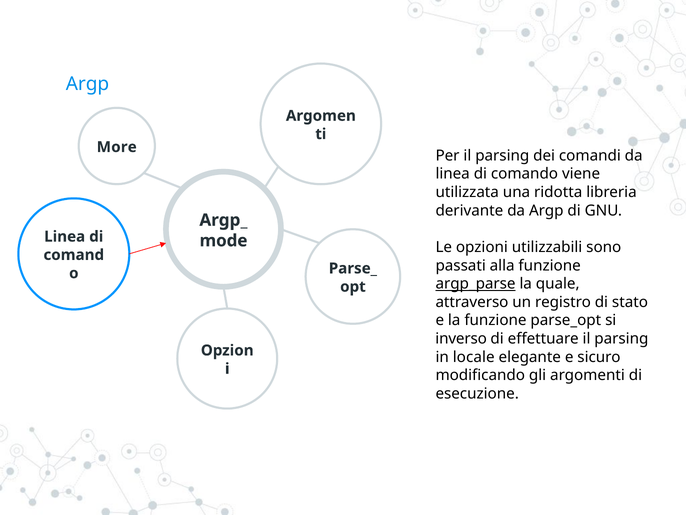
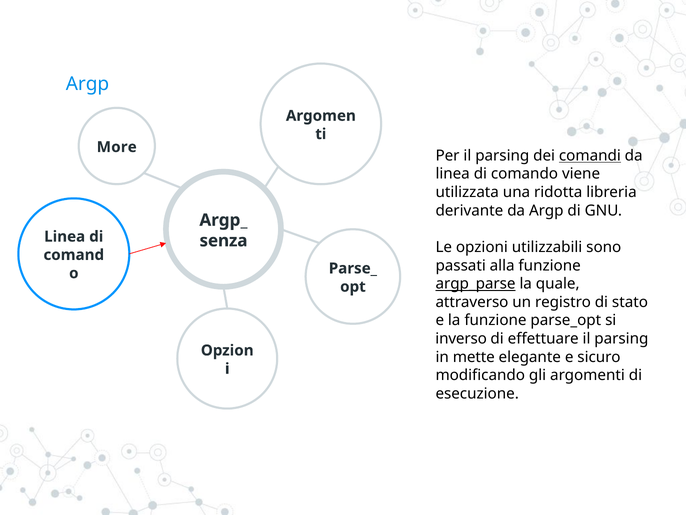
comandi underline: none -> present (590, 156)
mode: mode -> senza (223, 240)
locale: locale -> mette (474, 357)
